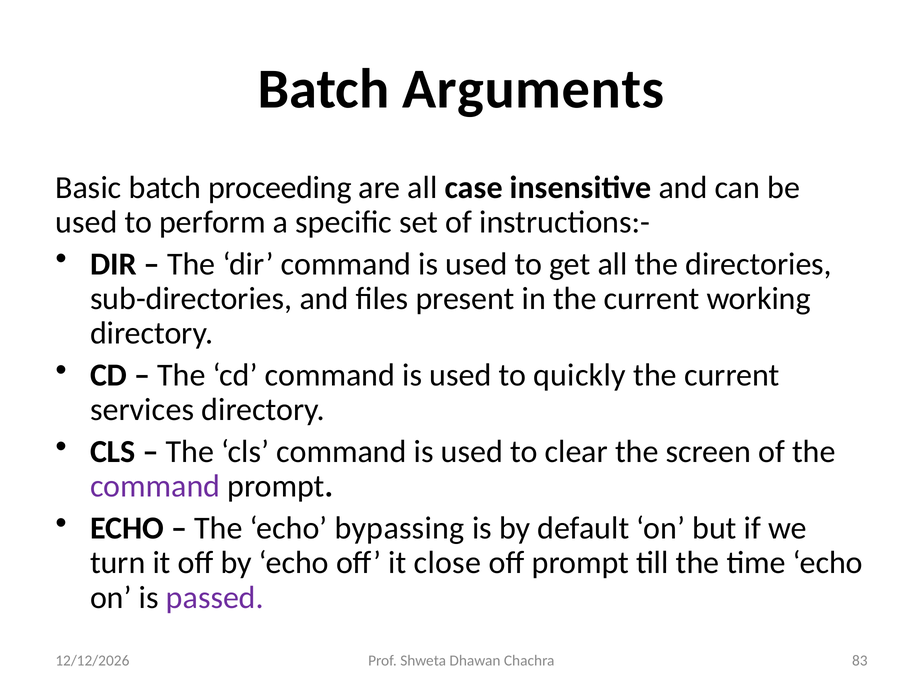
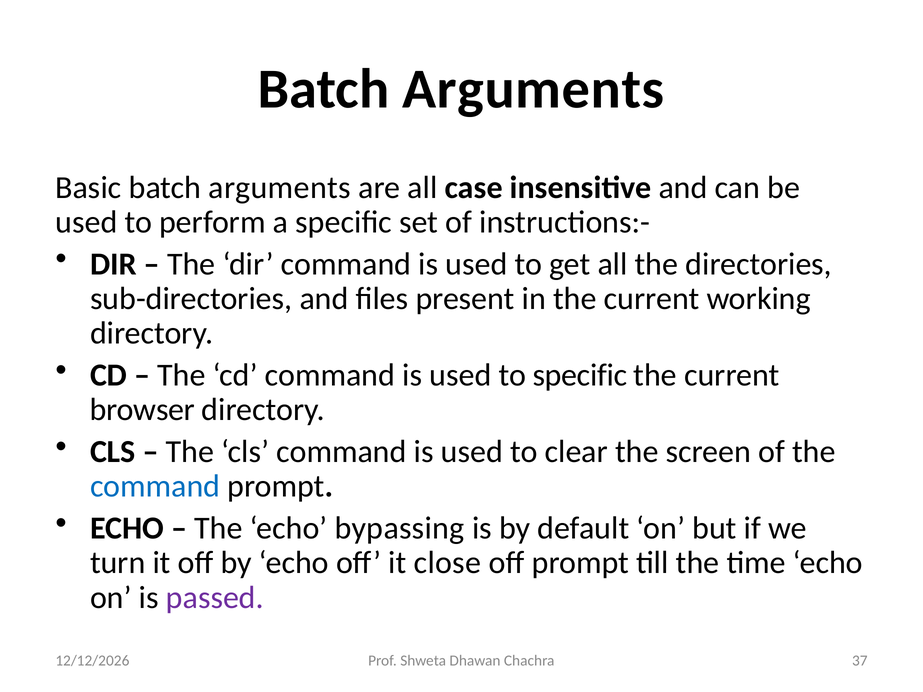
Basic batch proceeding: proceeding -> arguments (280, 188)
to quickly: quickly -> specific (580, 375)
services: services -> browser (142, 410)
command colour: purple -> blue (155, 486)
83: 83 -> 37 (860, 661)
